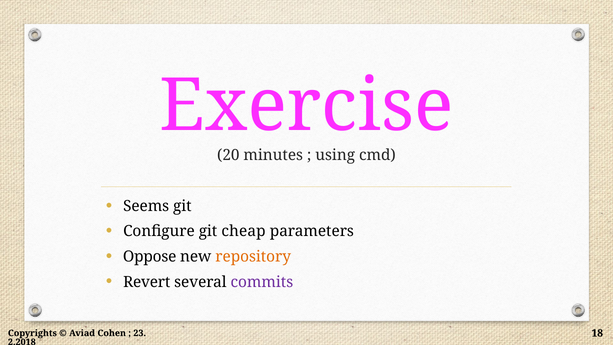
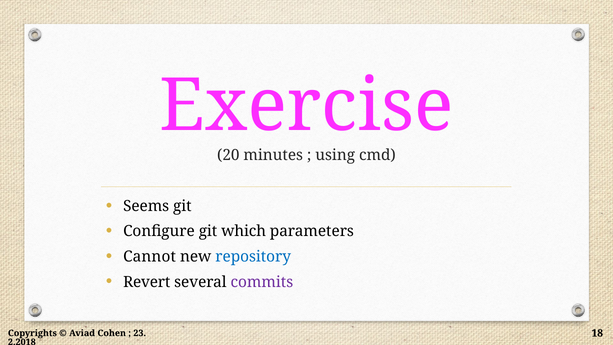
cheap: cheap -> which (244, 231)
Oppose: Oppose -> Cannot (150, 257)
repository colour: orange -> blue (253, 257)
